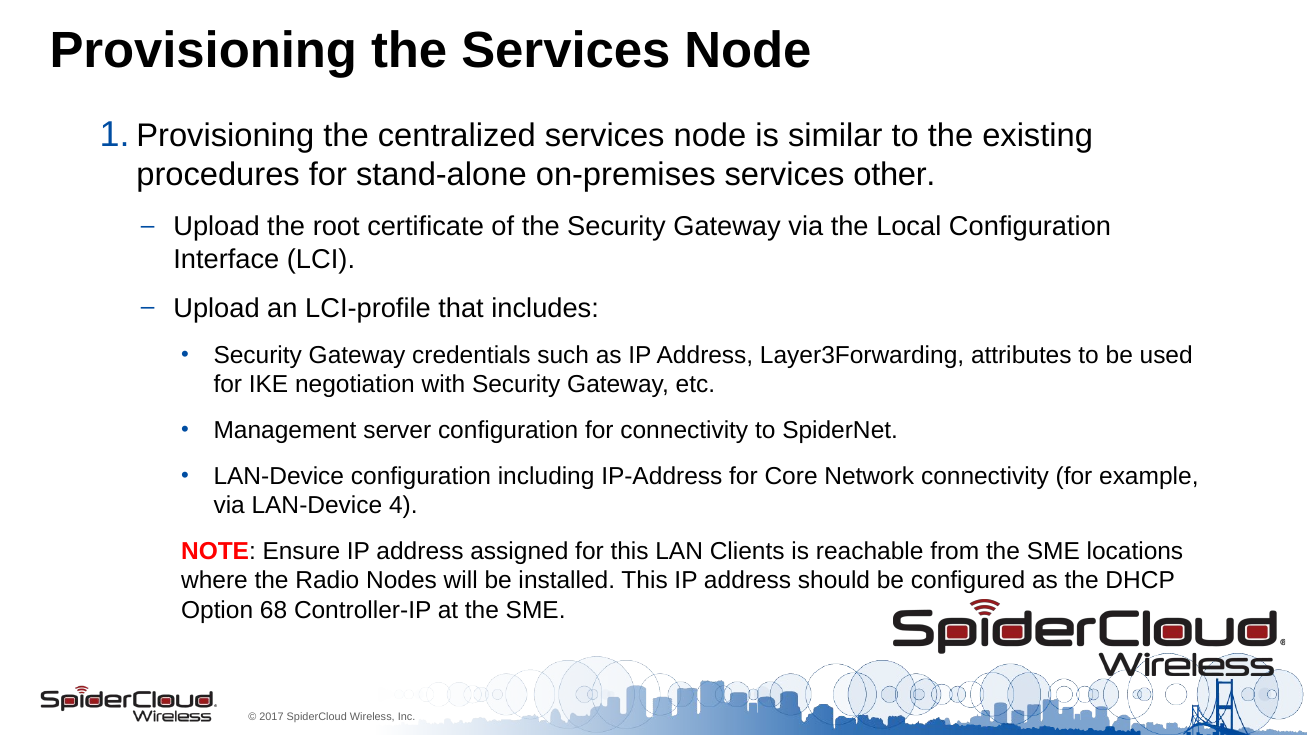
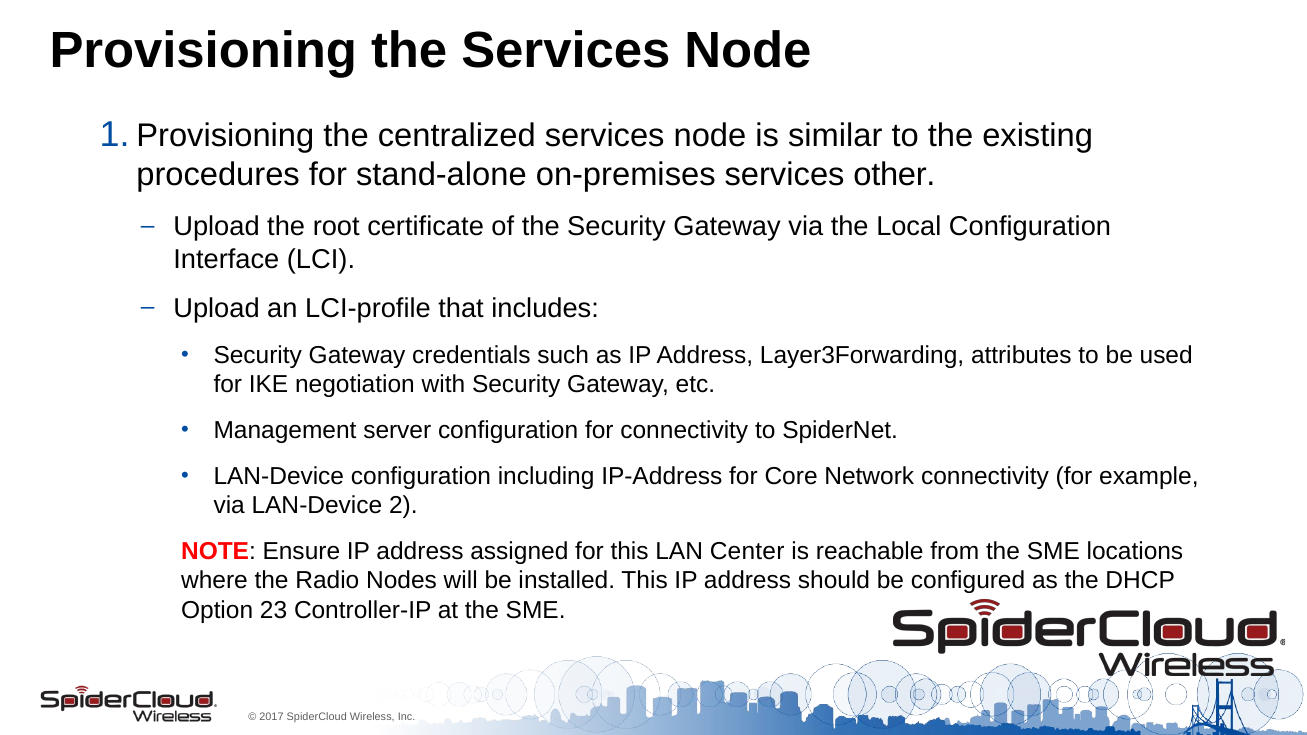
4: 4 -> 2 (403, 506)
Clients: Clients -> Center (747, 551)
68: 68 -> 23 (274, 610)
